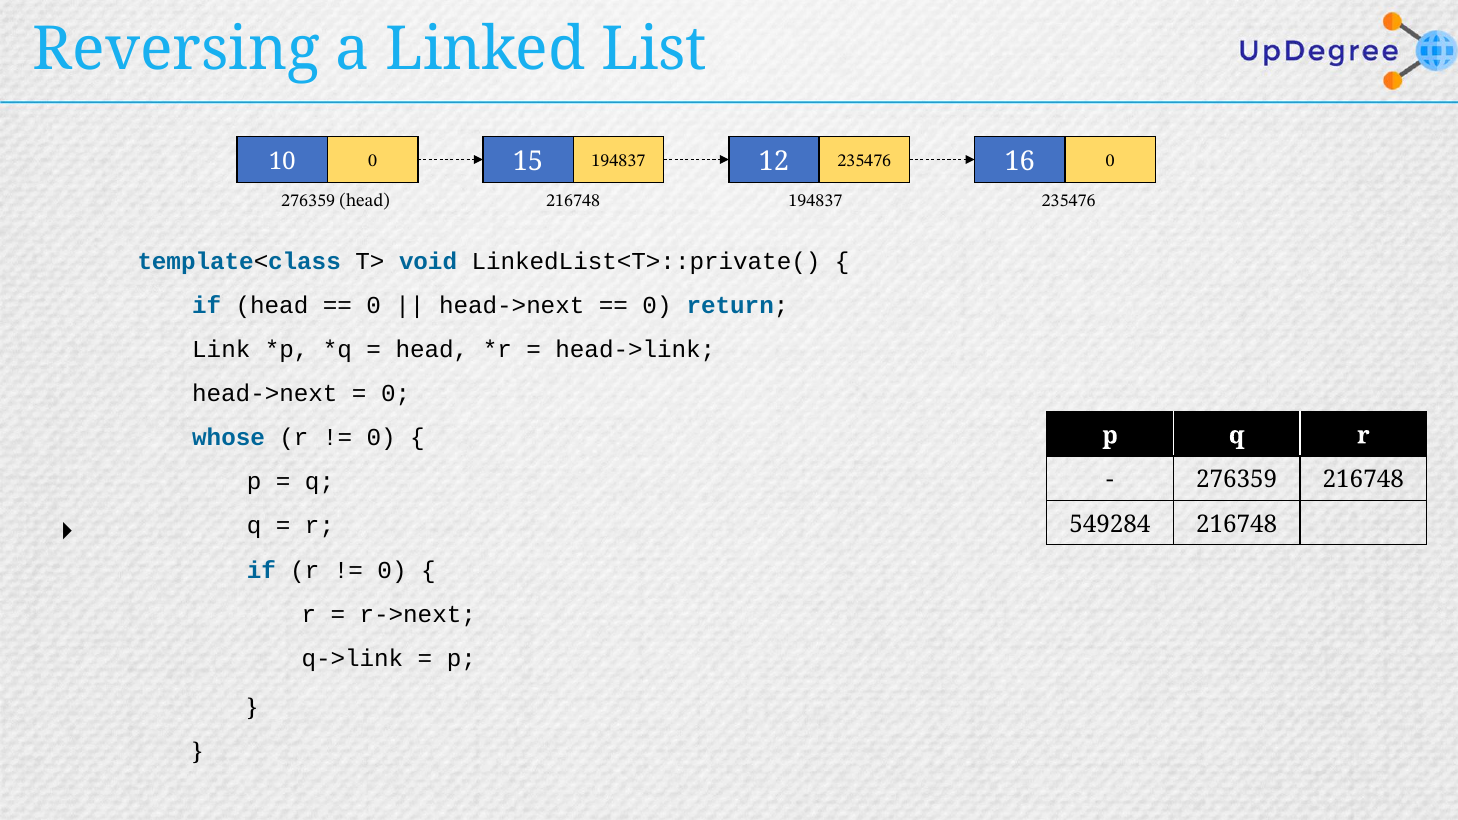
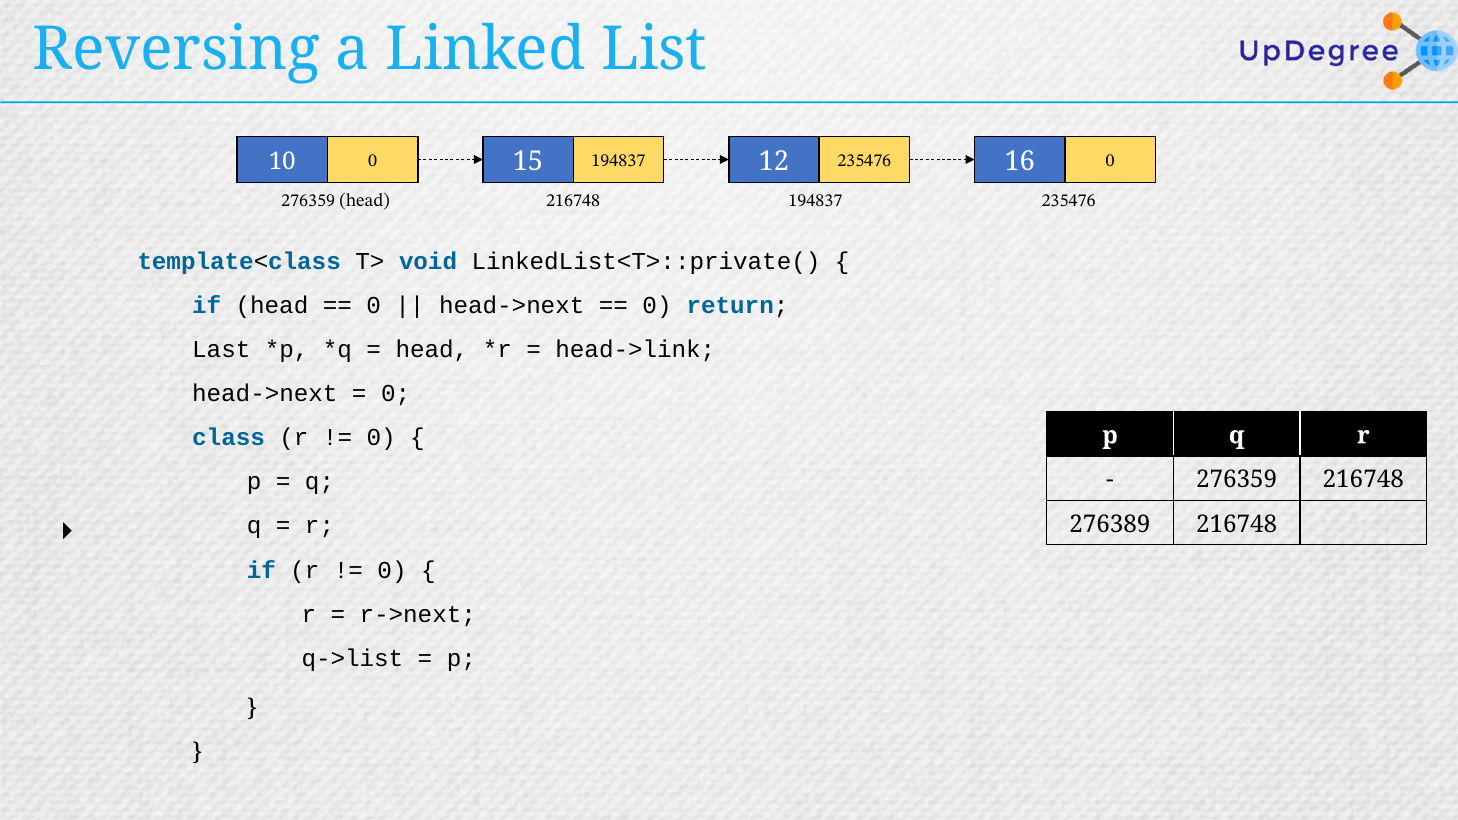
Link: Link -> Last (221, 350)
whose: whose -> class (229, 438)
549284: 549284 -> 276389 (1110, 524)
q->link: q->link -> q->list (352, 659)
